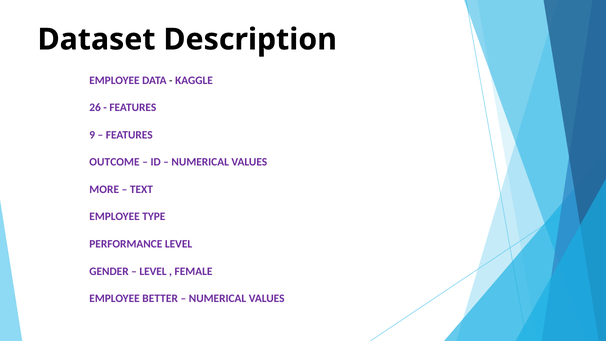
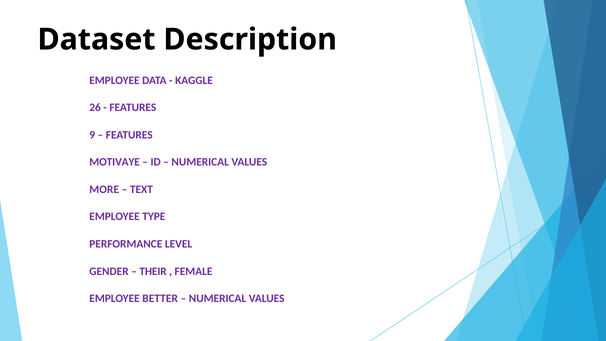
OUTCOME: OUTCOME -> MOTIVAYE (115, 162)
LEVEL: LEVEL -> THEIR (153, 271)
